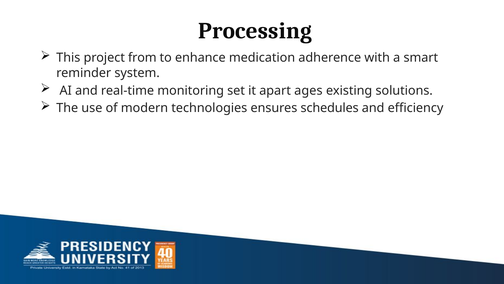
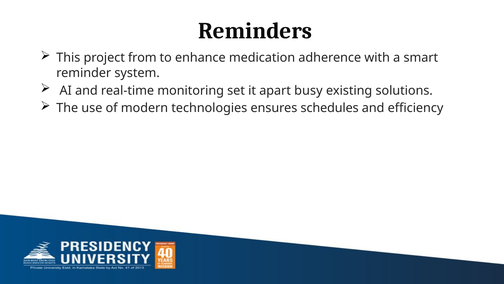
Processing: Processing -> Reminders (255, 31)
ages: ages -> busy (308, 90)
